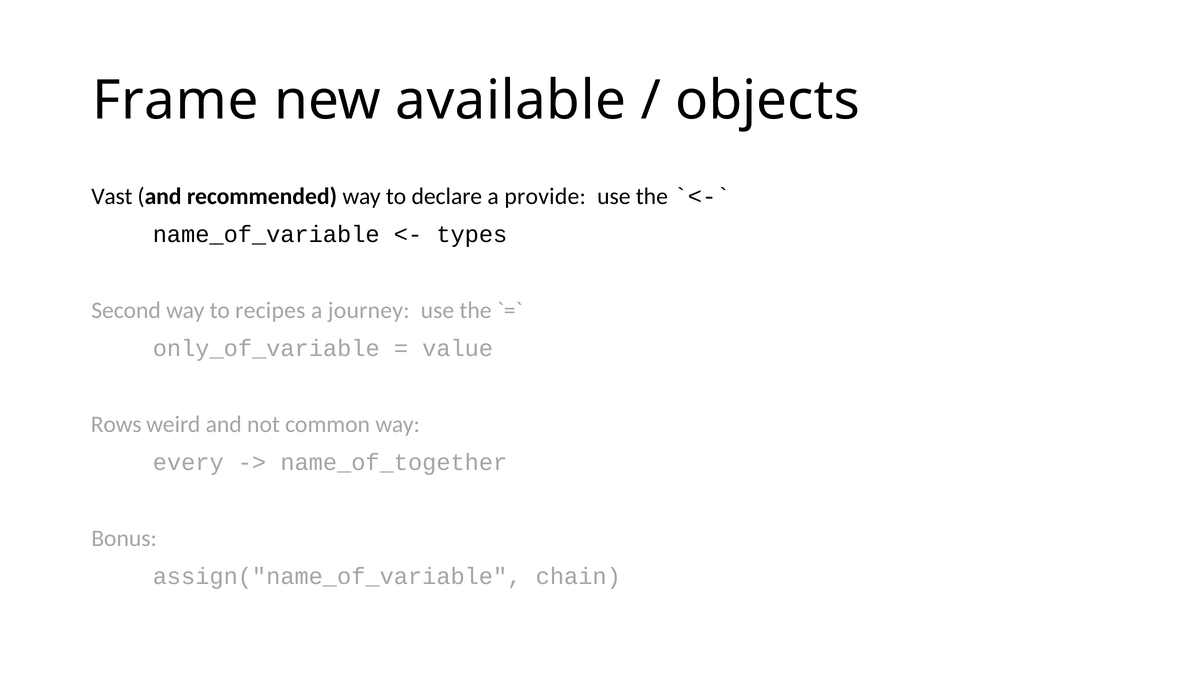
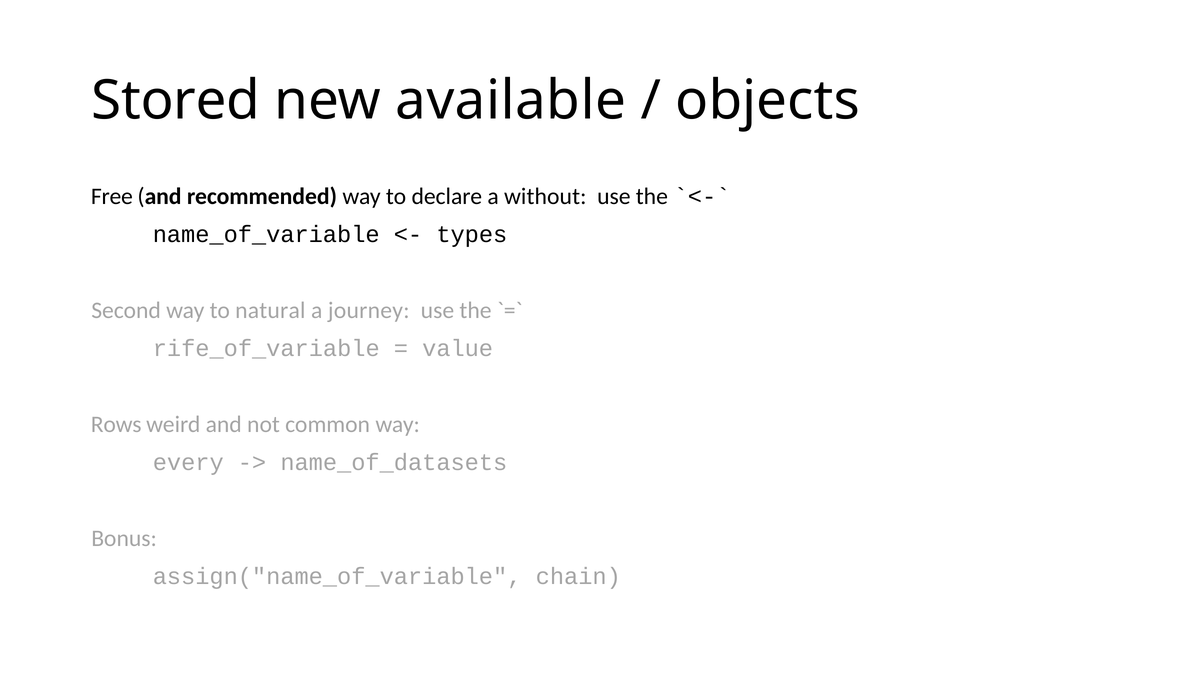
Frame: Frame -> Stored (176, 101)
Vast: Vast -> Free (112, 196)
provide: provide -> without (545, 196)
recipes: recipes -> natural (270, 311)
only_of_variable: only_of_variable -> rife_of_variable (266, 349)
name_of_together: name_of_together -> name_of_datasets (394, 463)
